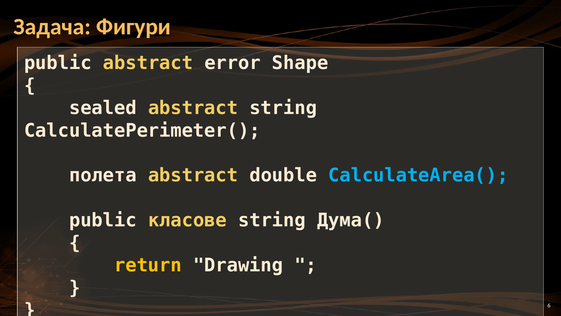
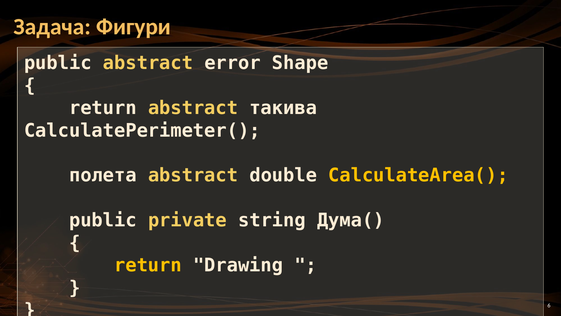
sealed: sealed -> return (103, 108)
abstract string: string -> такива (283, 108)
CalculateArea( colour: light blue -> yellow (418, 175)
класове: класове -> private (187, 220)
